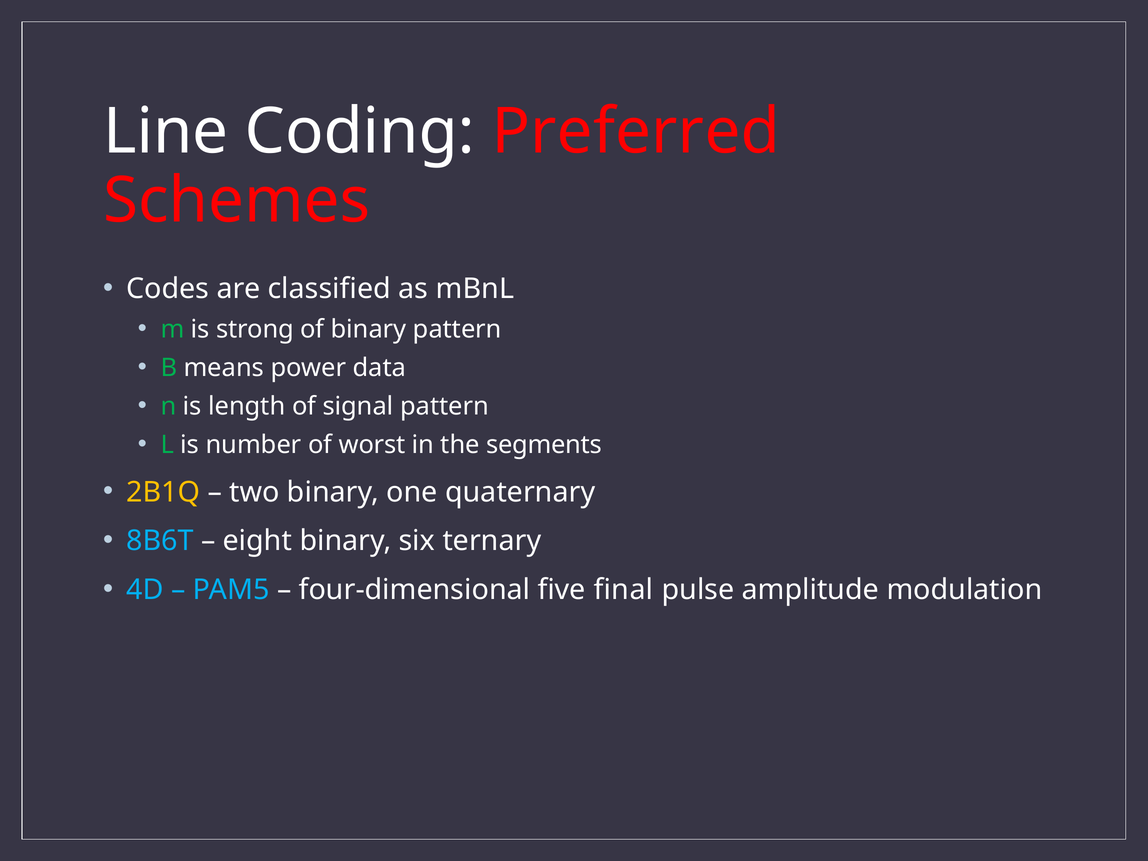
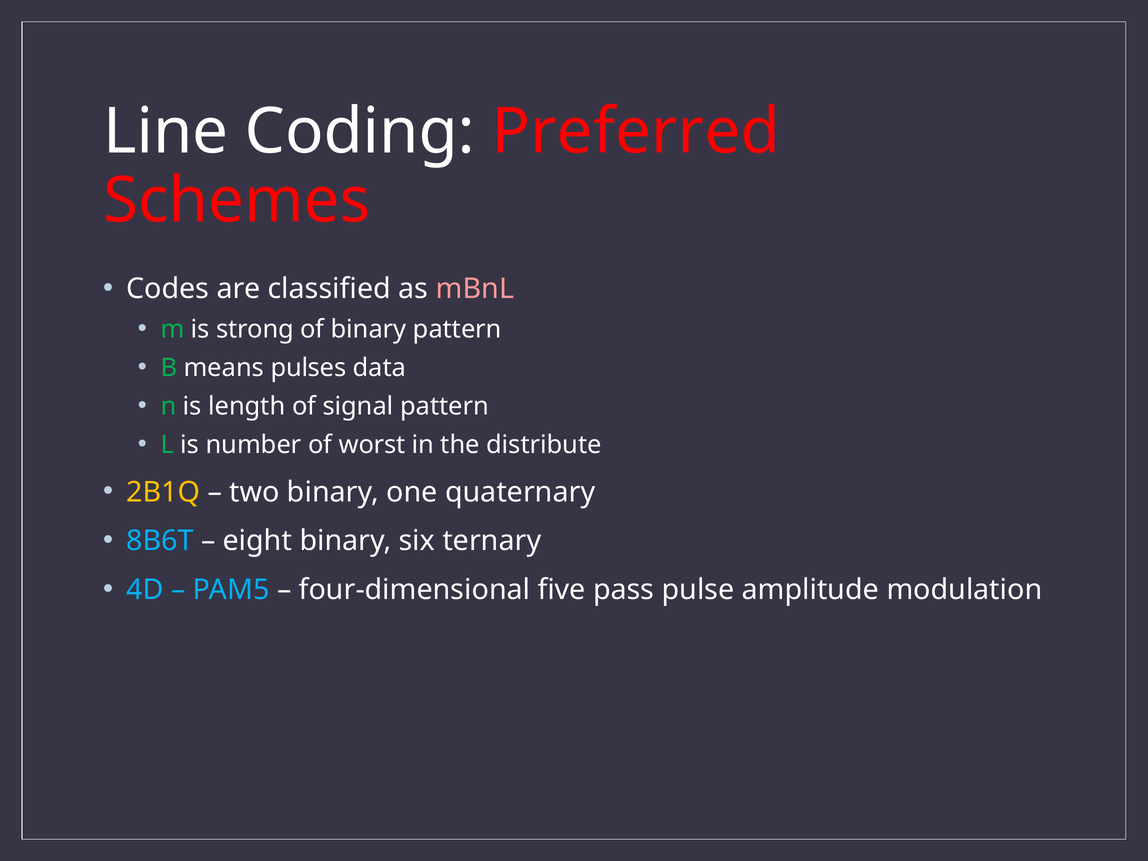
mBnL colour: white -> pink (475, 289)
power: power -> pulses (308, 368)
segments: segments -> distribute (544, 445)
final: final -> pass (624, 590)
